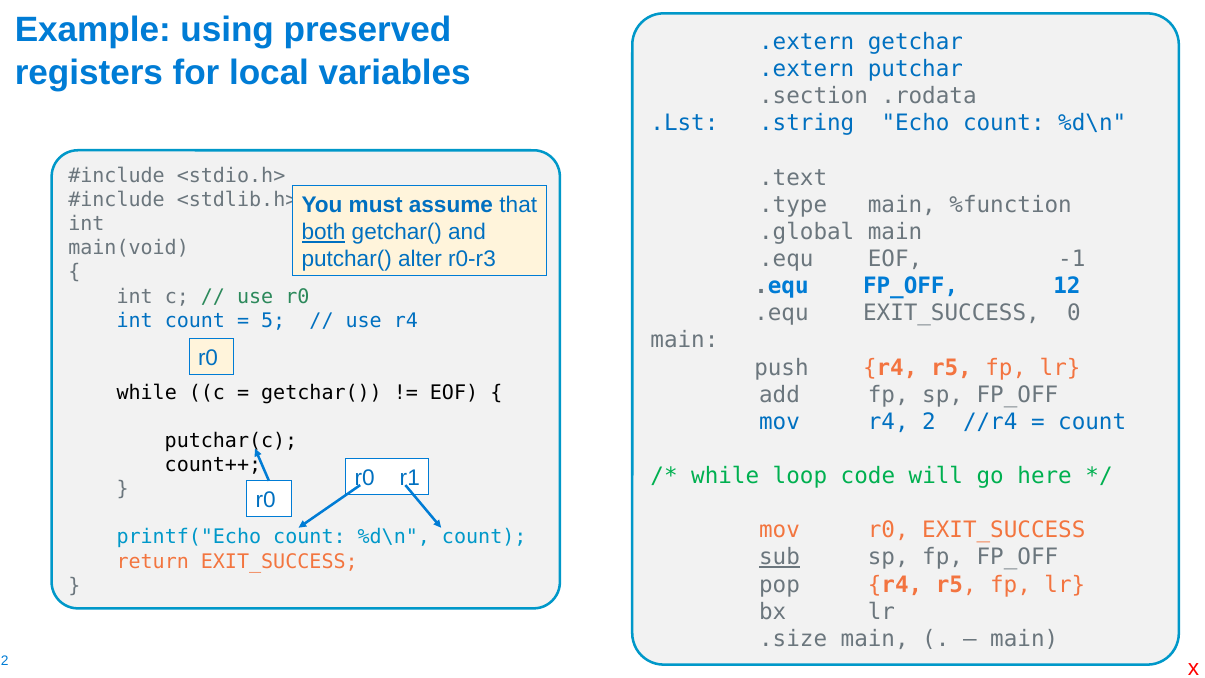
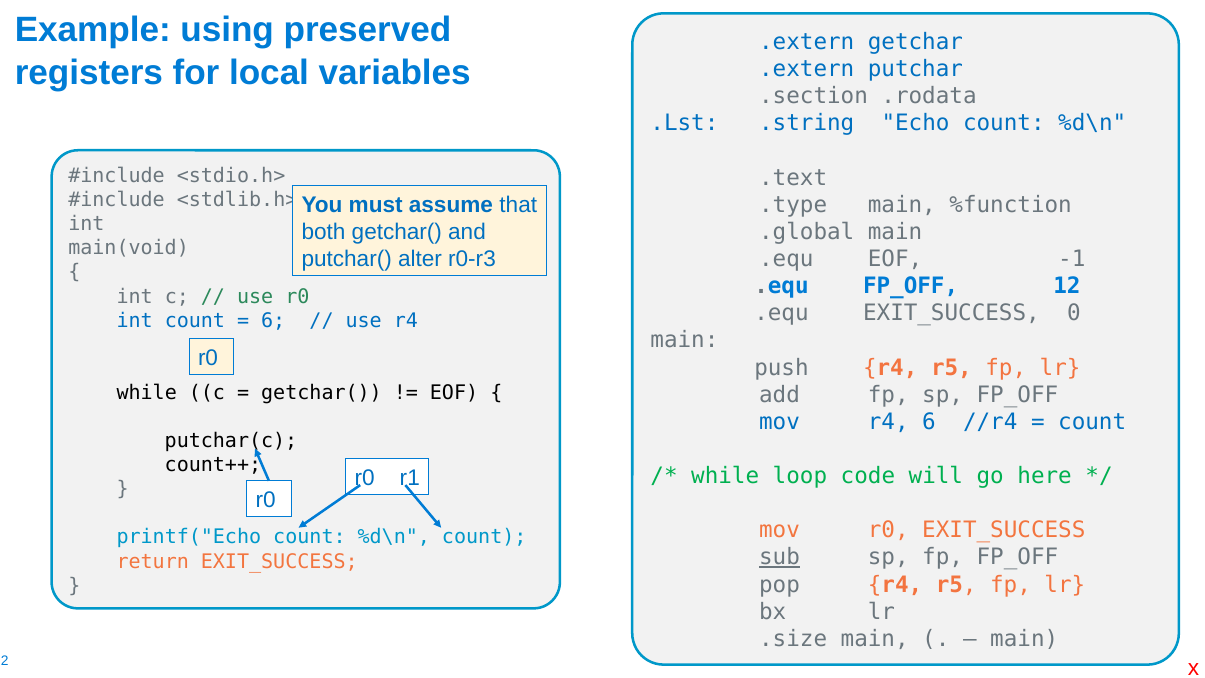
both underline: present -> none (323, 232)
5: 5 -> 6 (273, 320)
r4 2: 2 -> 6 (929, 422)
